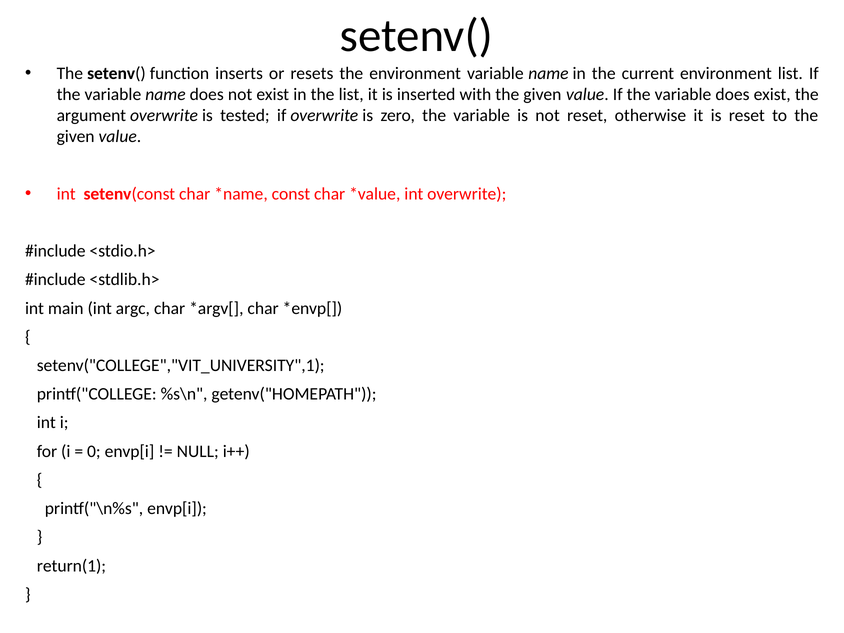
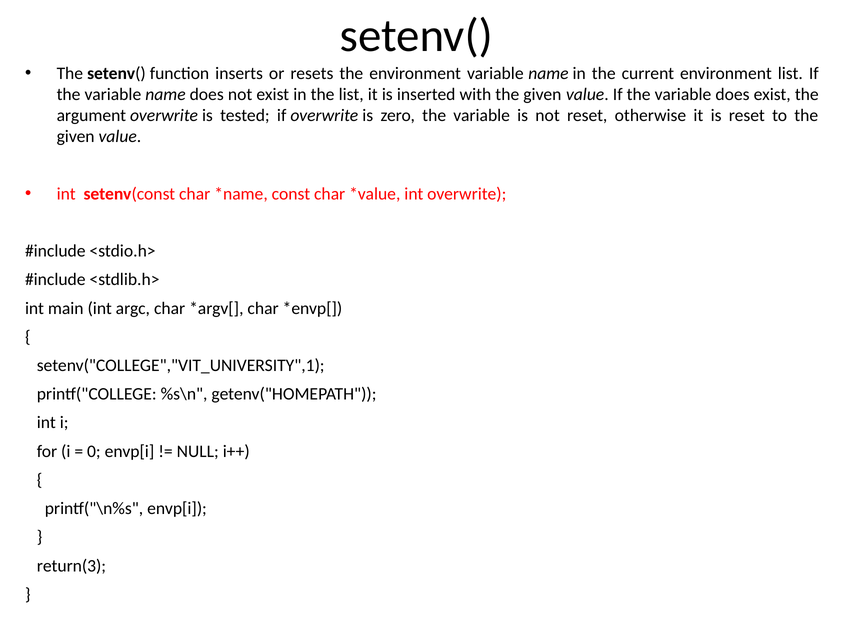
return(1: return(1 -> return(3 (71, 566)
